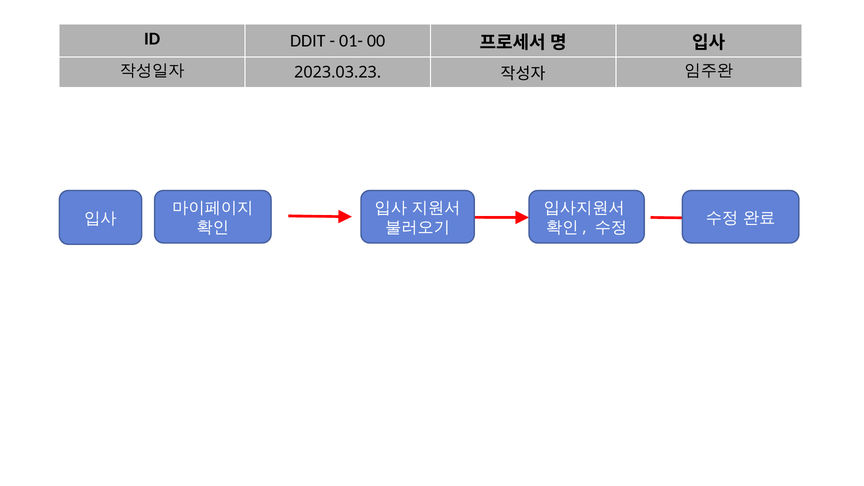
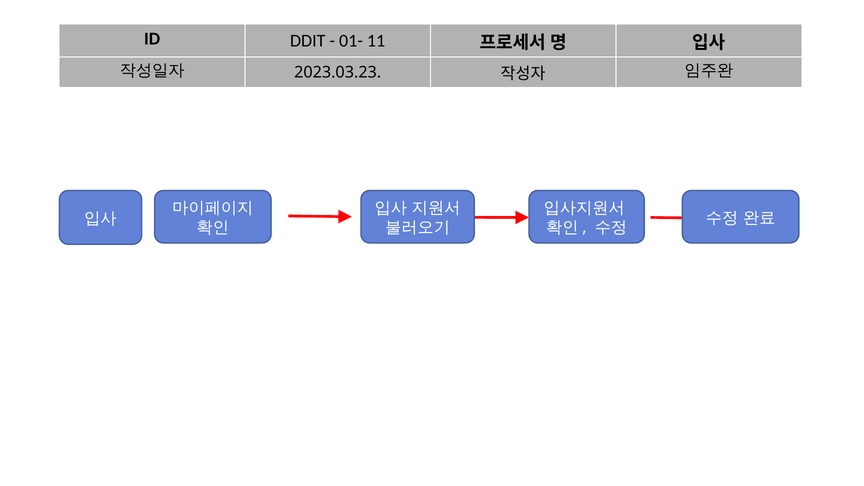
00: 00 -> 11 (376, 41)
